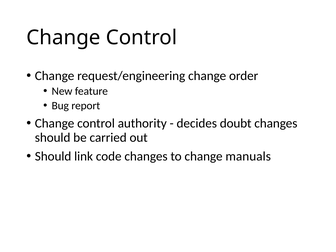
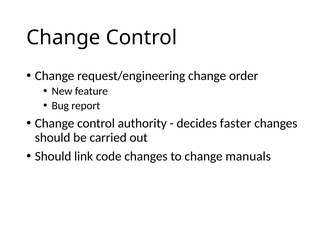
doubt: doubt -> faster (236, 123)
